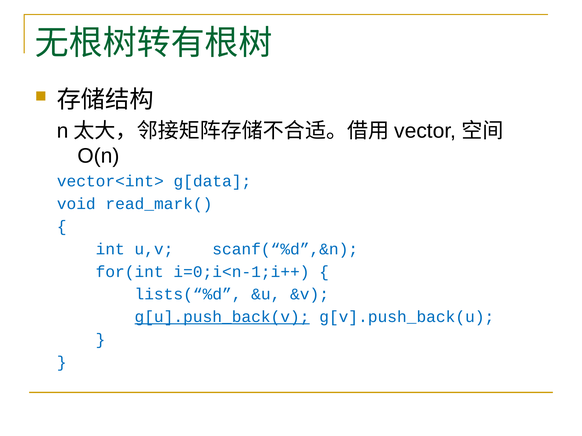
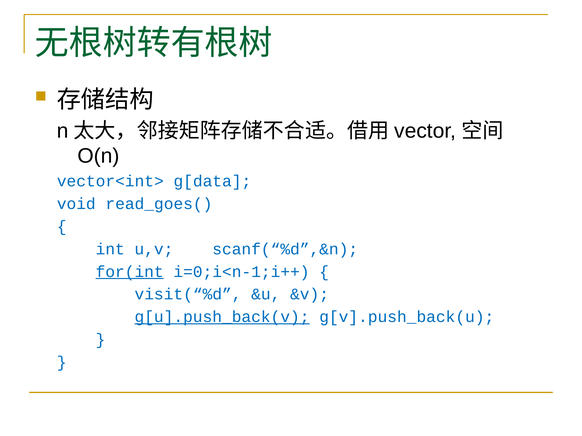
read_mark(: read_mark( -> read_goes( (159, 204)
for(int underline: none -> present (130, 272)
lists(“%d: lists(“%d -> visit(“%d (188, 295)
